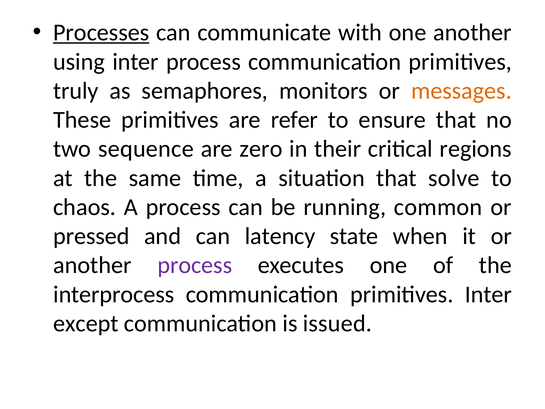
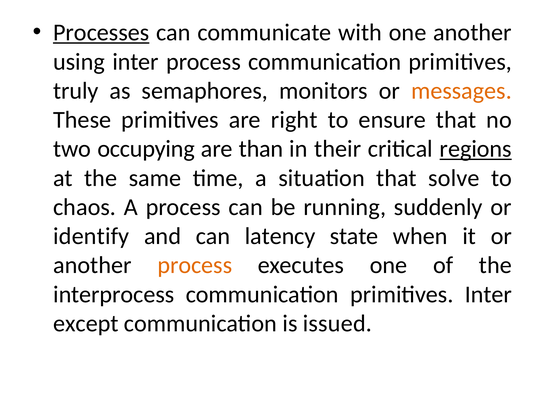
refer: refer -> right (294, 120)
sequence: sequence -> occupying (146, 149)
zero: zero -> than (261, 149)
regions underline: none -> present (476, 149)
common: common -> suddenly (438, 207)
pressed: pressed -> identify (91, 236)
process colour: purple -> orange (195, 265)
